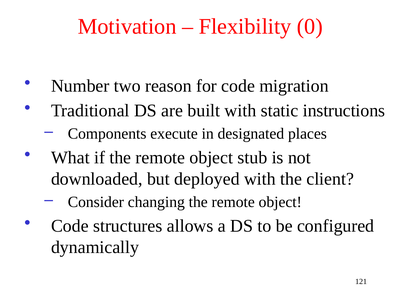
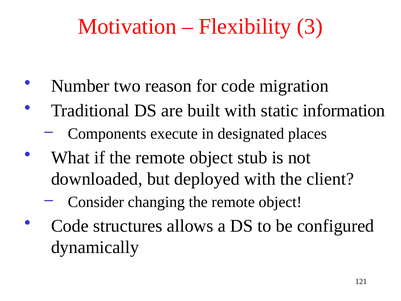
0: 0 -> 3 (310, 27)
instructions: instructions -> information (344, 111)
